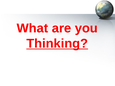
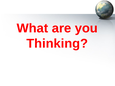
Thinking underline: present -> none (57, 44)
